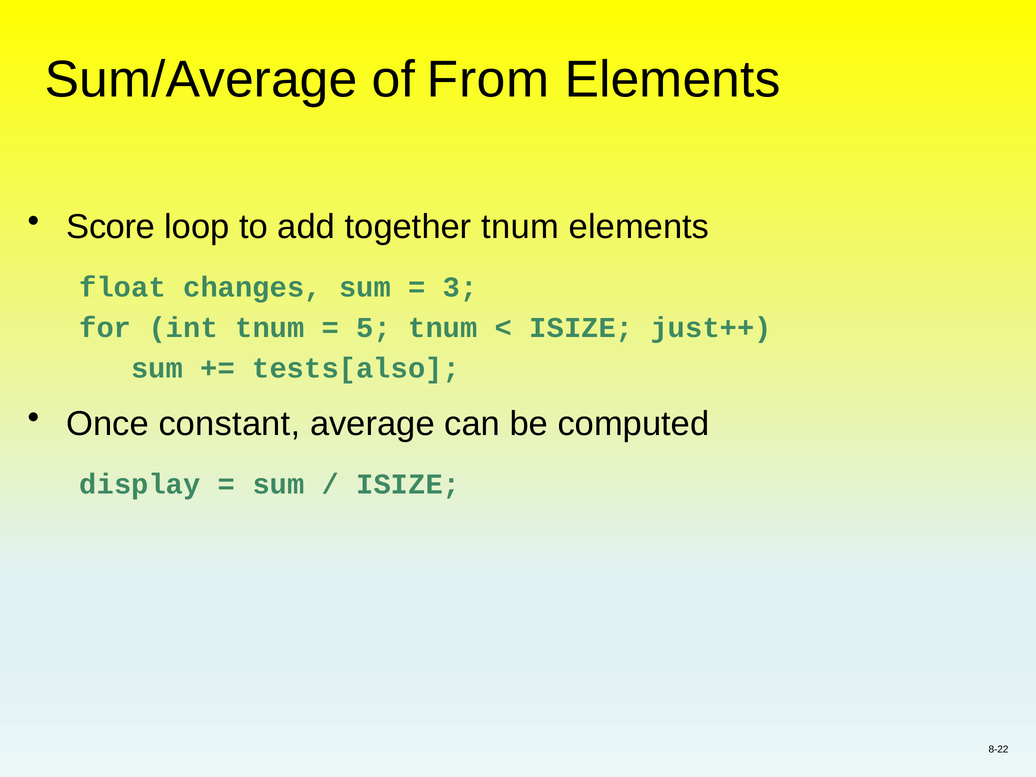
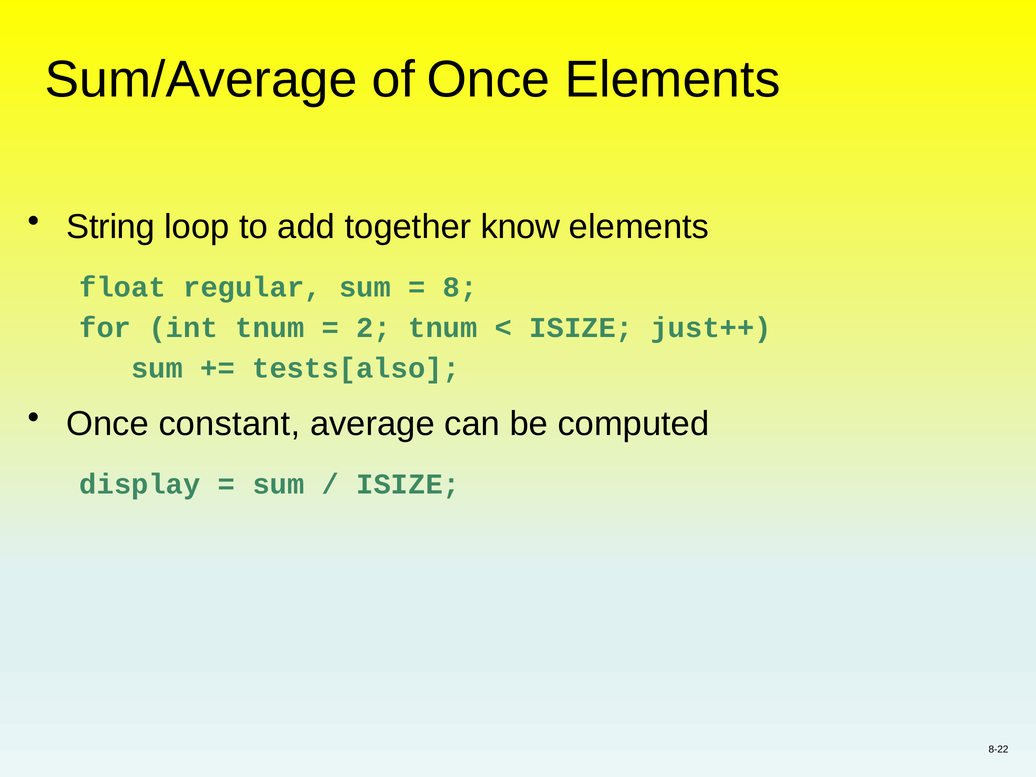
of From: From -> Once (488, 80)
Score: Score -> String (111, 227)
together tnum: tnum -> know (520, 227)
changes: changes -> regular (252, 287)
3: 3 -> 8 (460, 287)
5: 5 -> 2 (374, 328)
